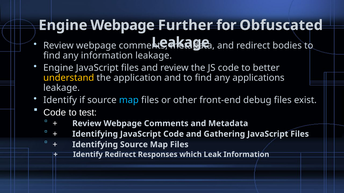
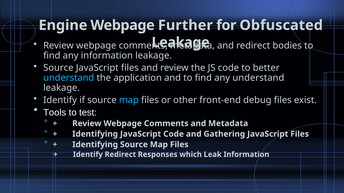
Engine: Engine -> Source (58, 68)
understand colour: yellow -> light blue (69, 78)
any applications: applications -> understand (258, 78)
Code: Code -> Tools (55, 113)
